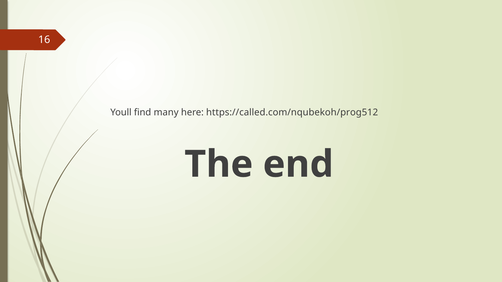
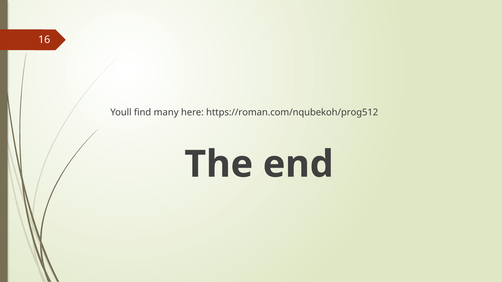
https://called.com/nqubekoh/prog512: https://called.com/nqubekoh/prog512 -> https://roman.com/nqubekoh/prog512 (292, 113)
